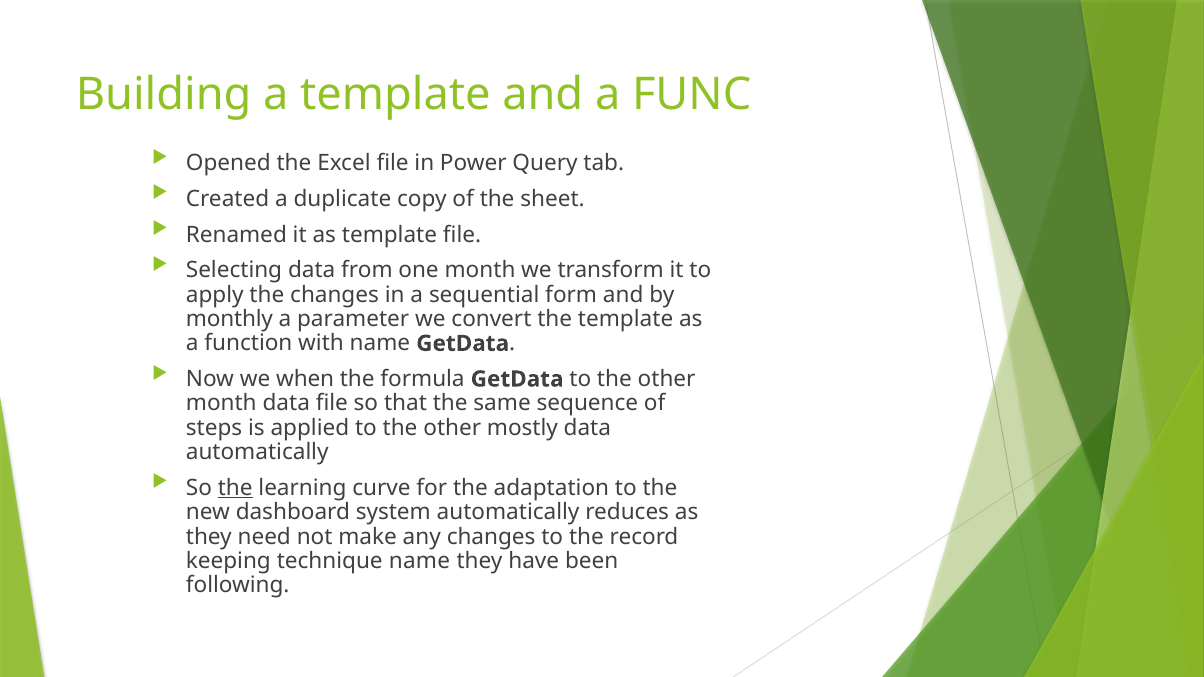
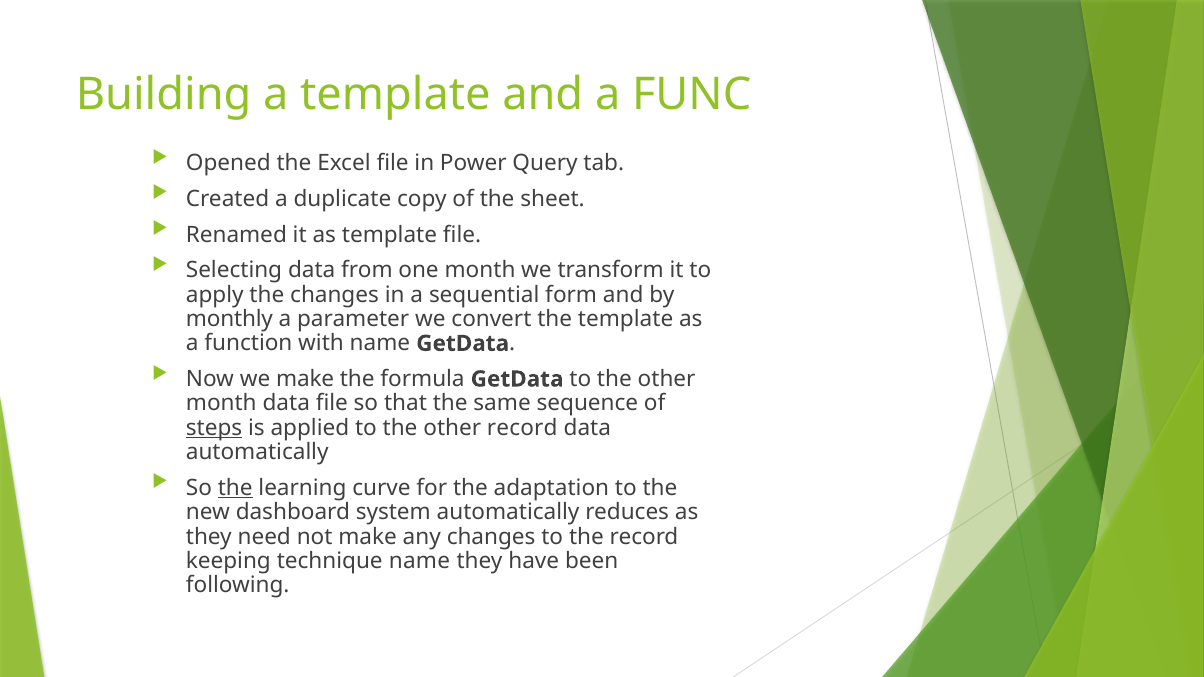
we when: when -> make (305, 379)
steps underline: none -> present (214, 428)
other mostly: mostly -> record (522, 428)
